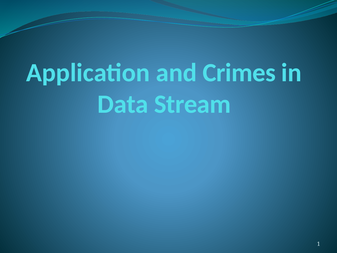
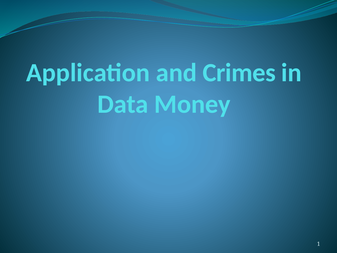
Stream: Stream -> Money (192, 104)
